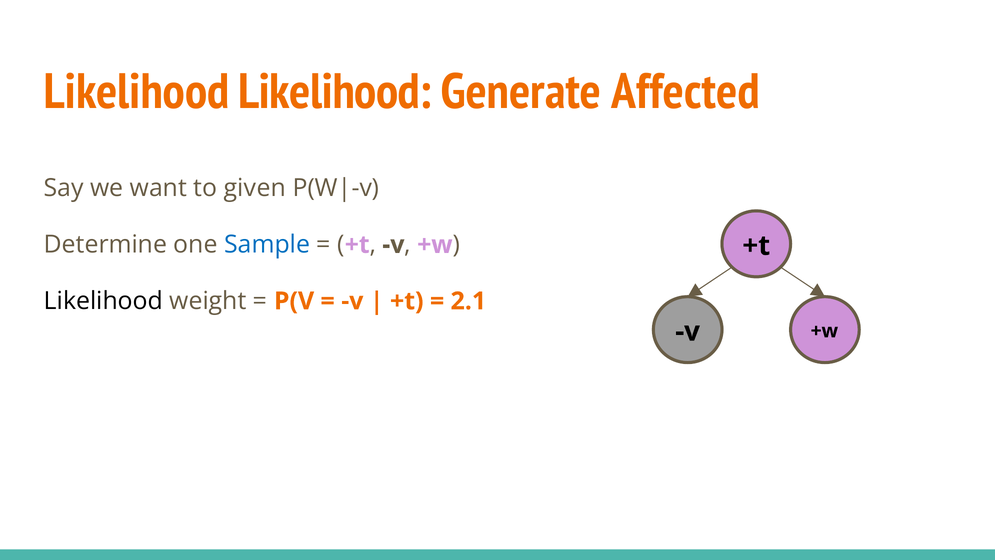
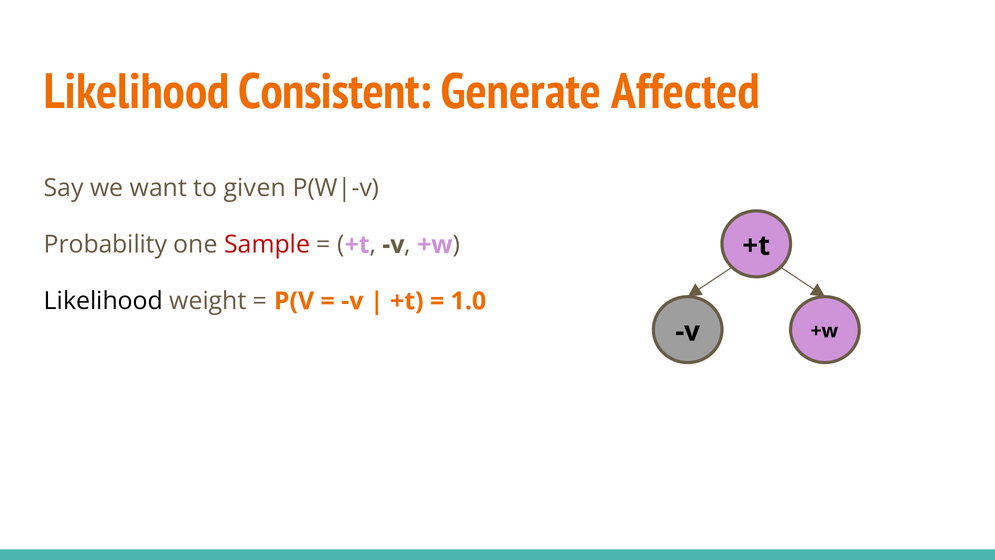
Likelihood Likelihood: Likelihood -> Consistent (335, 92)
Determine: Determine -> Probability (105, 245)
Sample colour: blue -> red (267, 245)
2.1: 2.1 -> 1.0 (468, 301)
